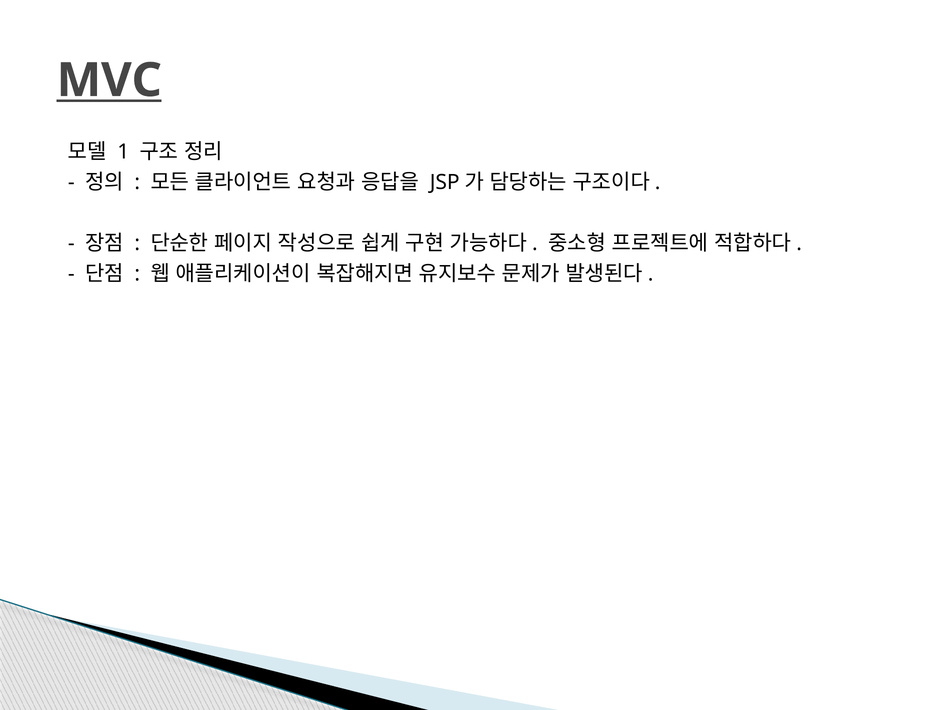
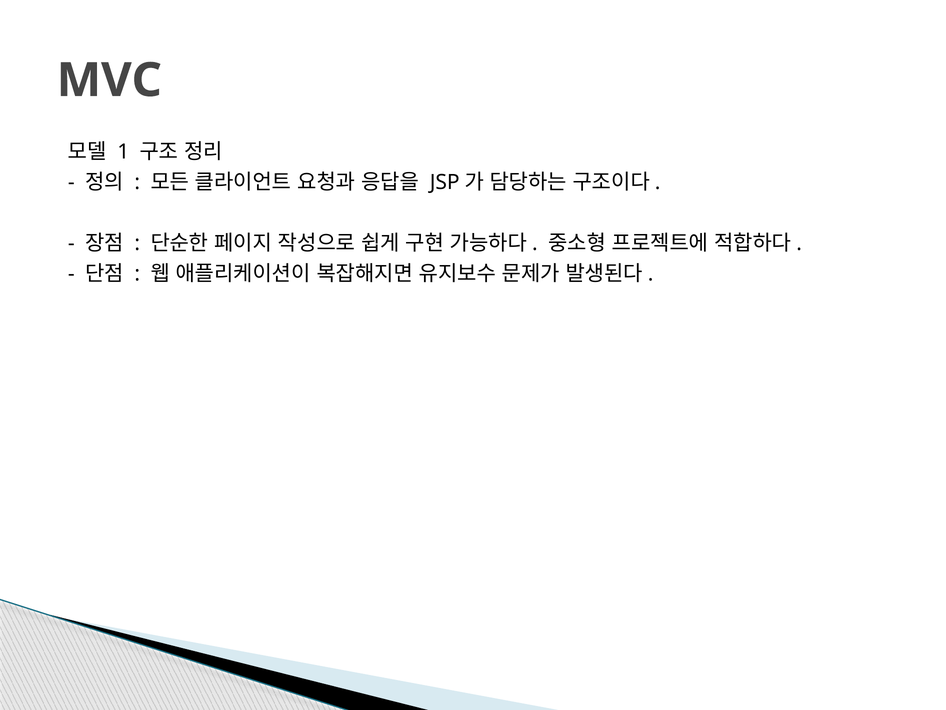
MVC underline: present -> none (109, 80)
